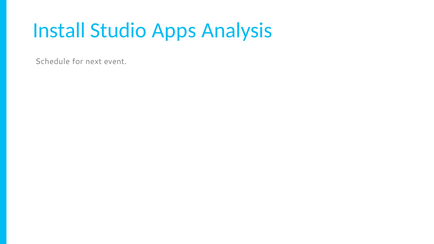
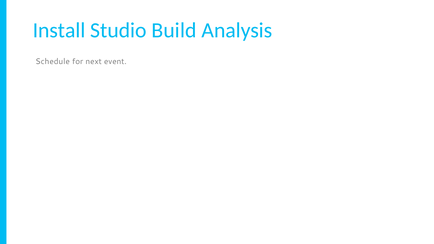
Apps: Apps -> Build (174, 30)
